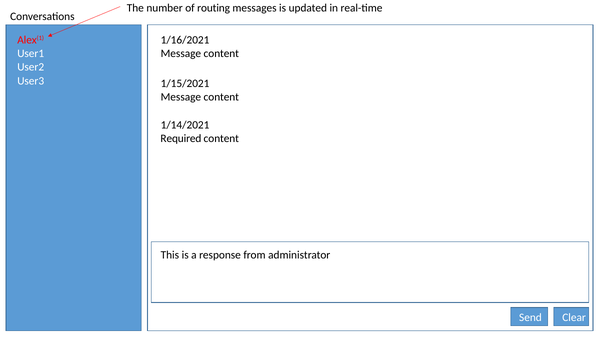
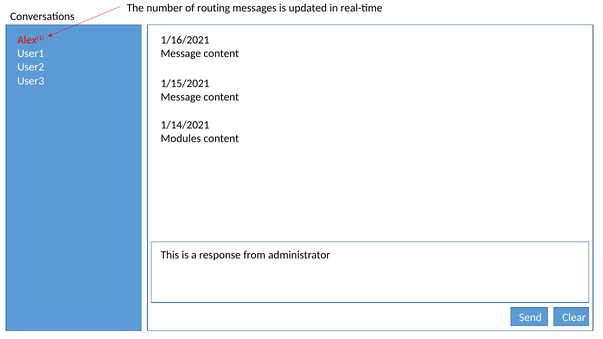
Required: Required -> Modules (181, 138)
